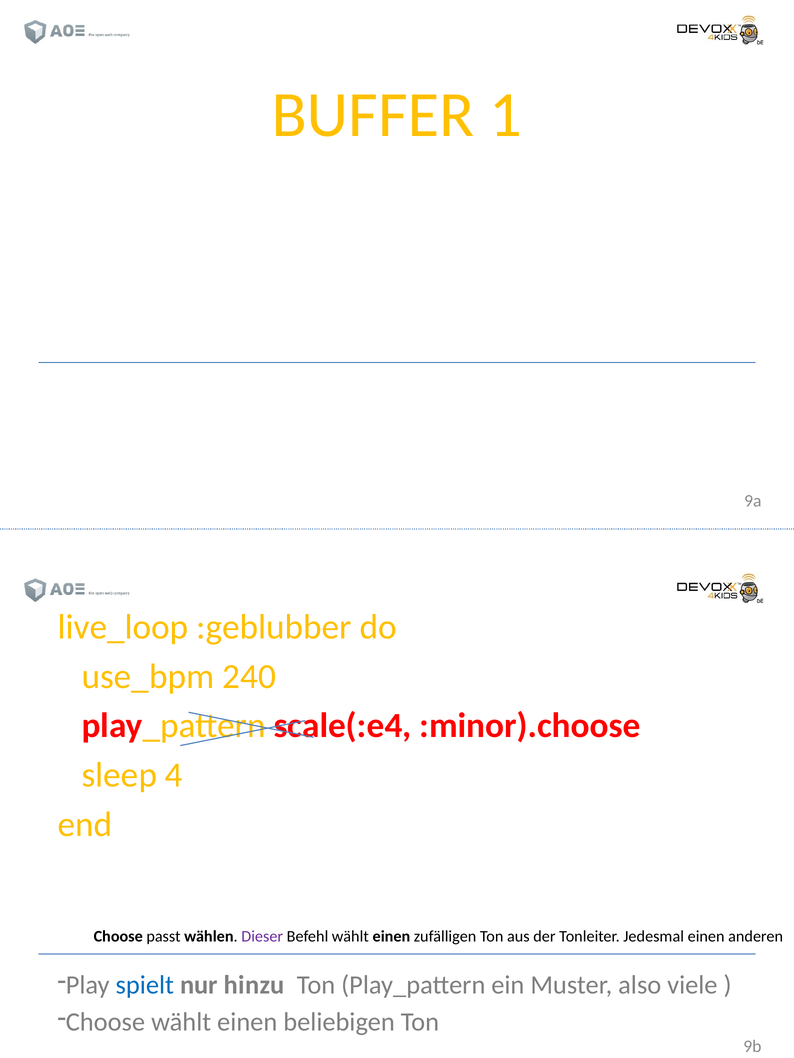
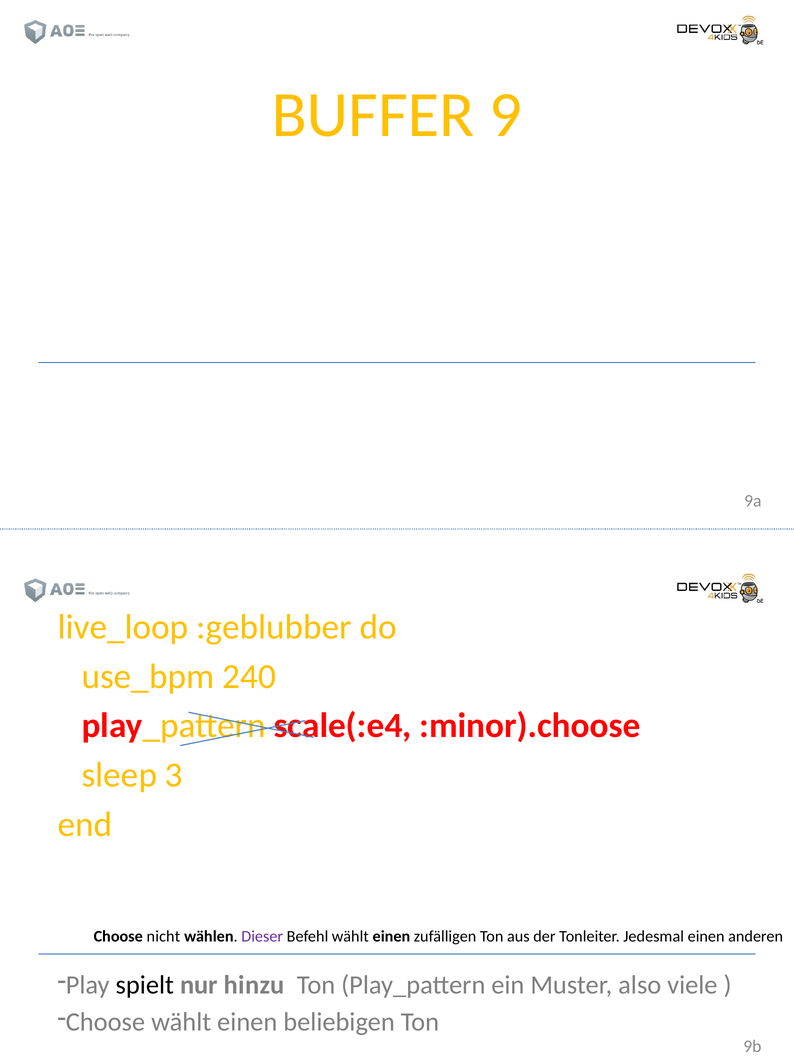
1: 1 -> 9 (505, 115)
4: 4 -> 3 (174, 776)
passt: passt -> nicht (163, 937)
spielt colour: blue -> black (145, 986)
